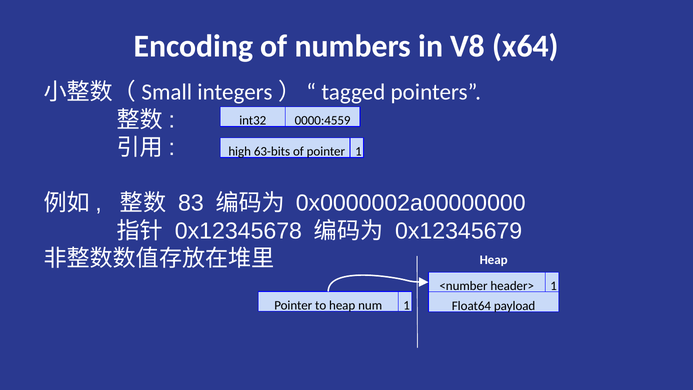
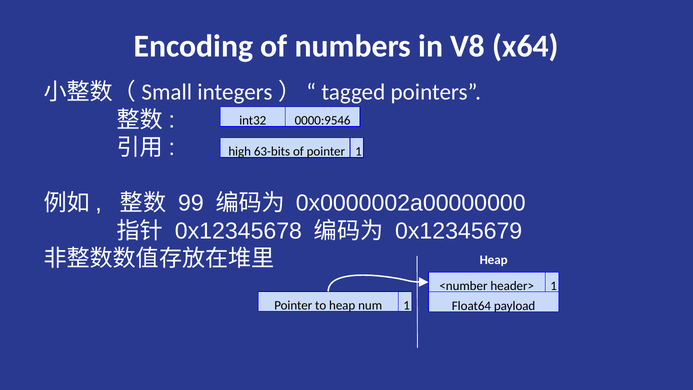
0000:4559: 0000:4559 -> 0000:9546 (323, 121)
83: 83 -> 99 (191, 203)
